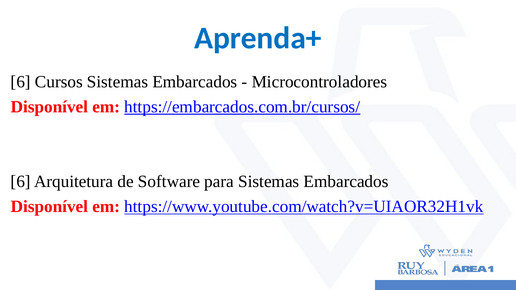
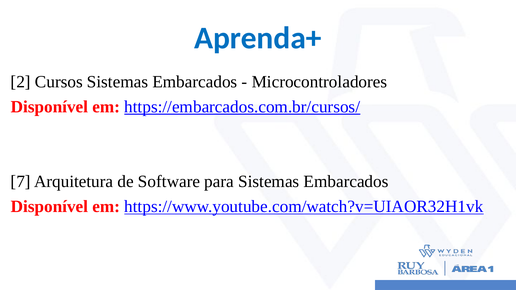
6: 6 -> 2 (21, 82)
6: 6 -> 7 (21, 182)
